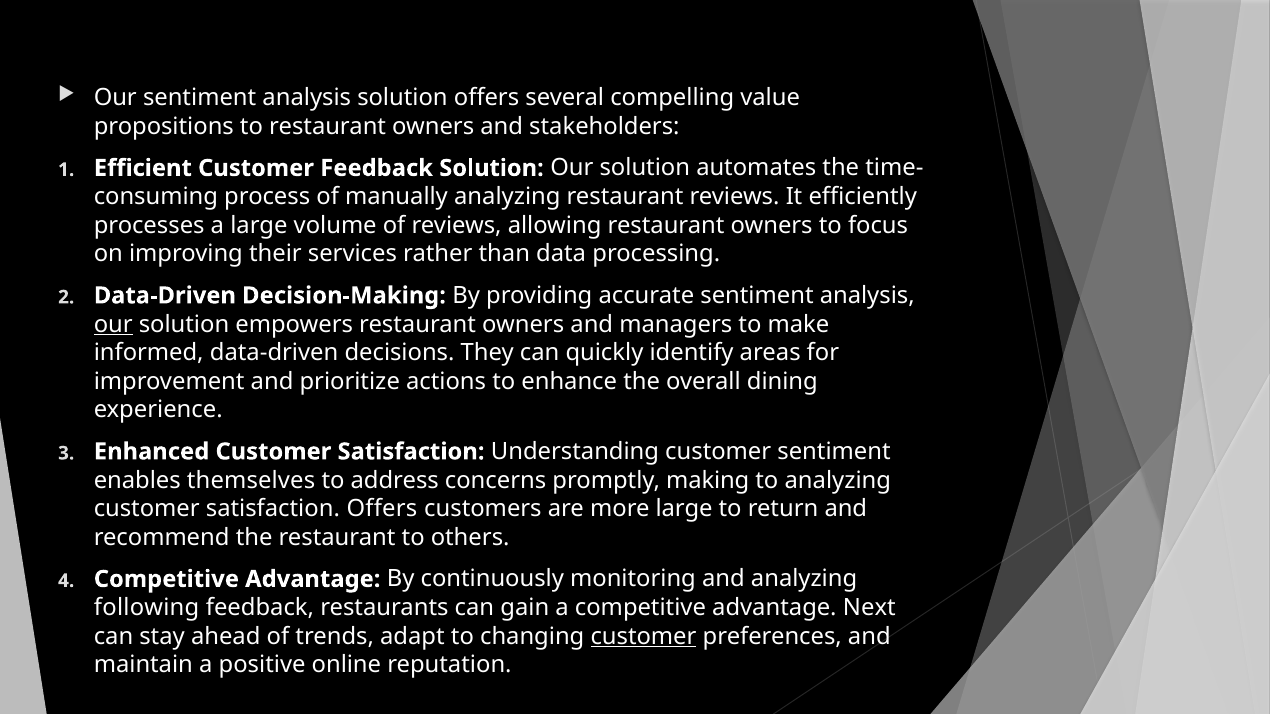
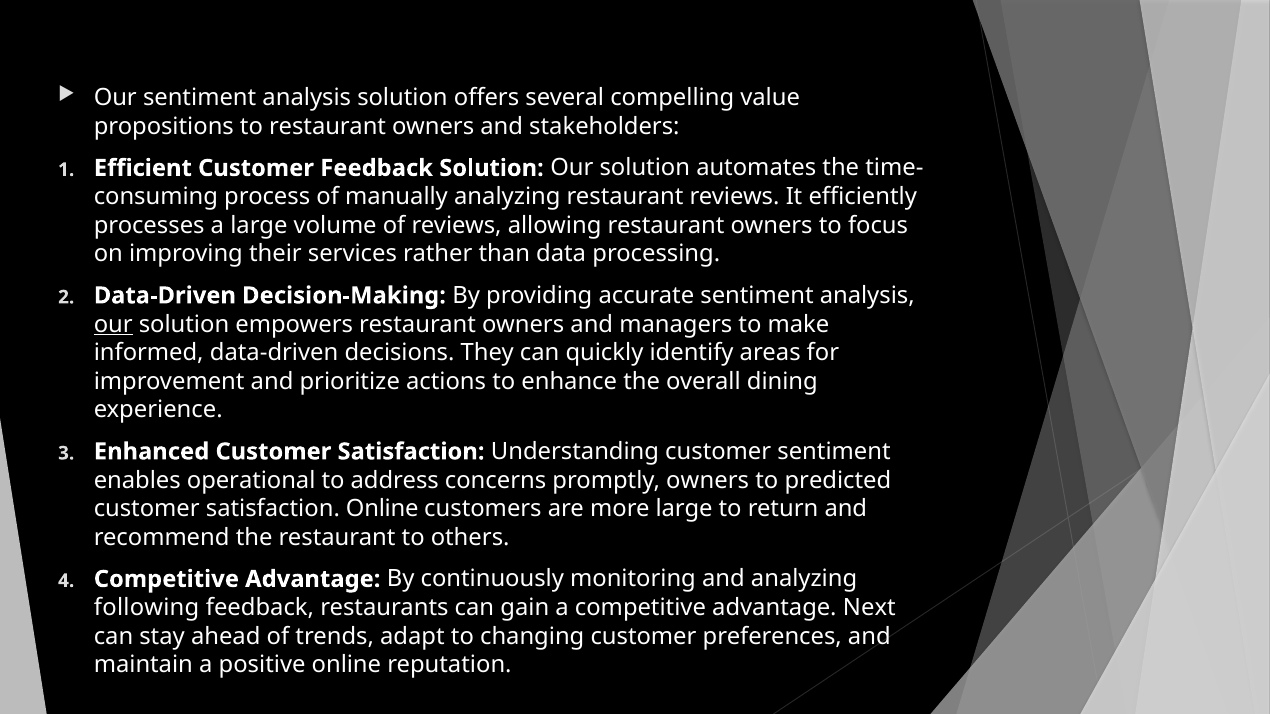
themselves: themselves -> operational (251, 480)
promptly making: making -> owners (708, 480)
to analyzing: analyzing -> predicted (838, 480)
satisfaction Offers: Offers -> Online (382, 509)
customer underline: present -> none (644, 637)
